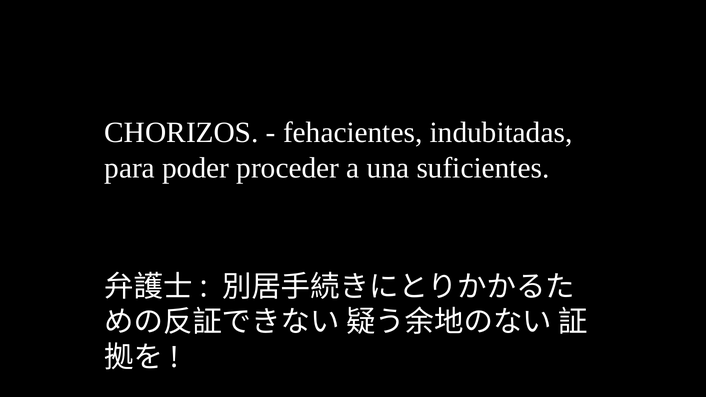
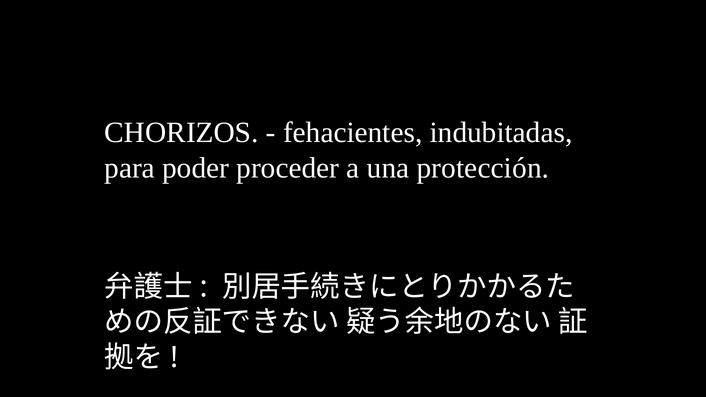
suficientes: suficientes -> protección (483, 168)
